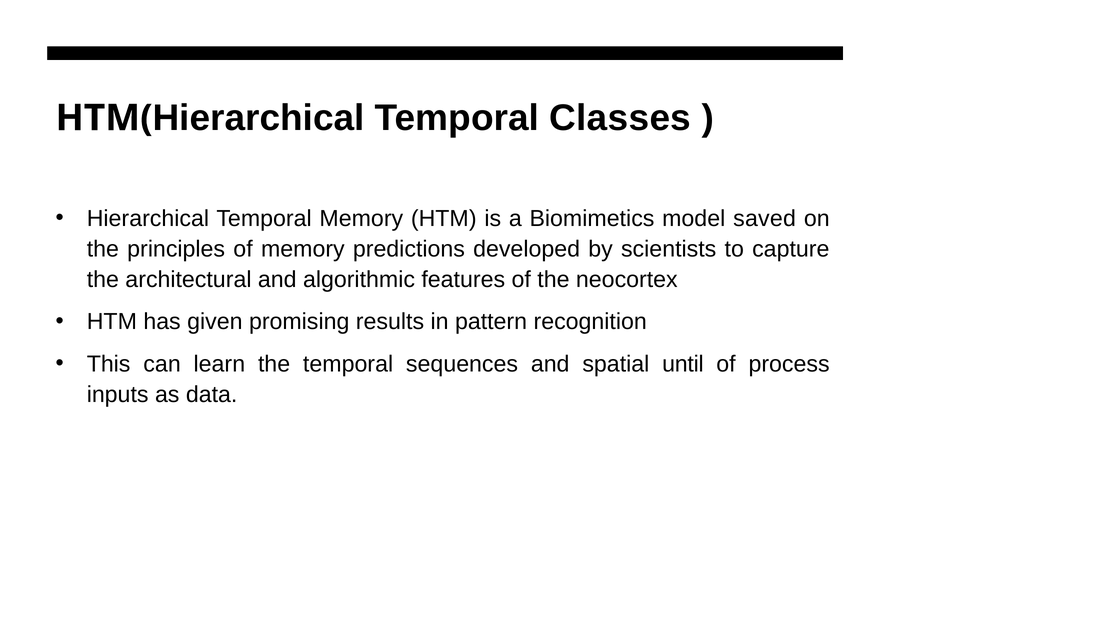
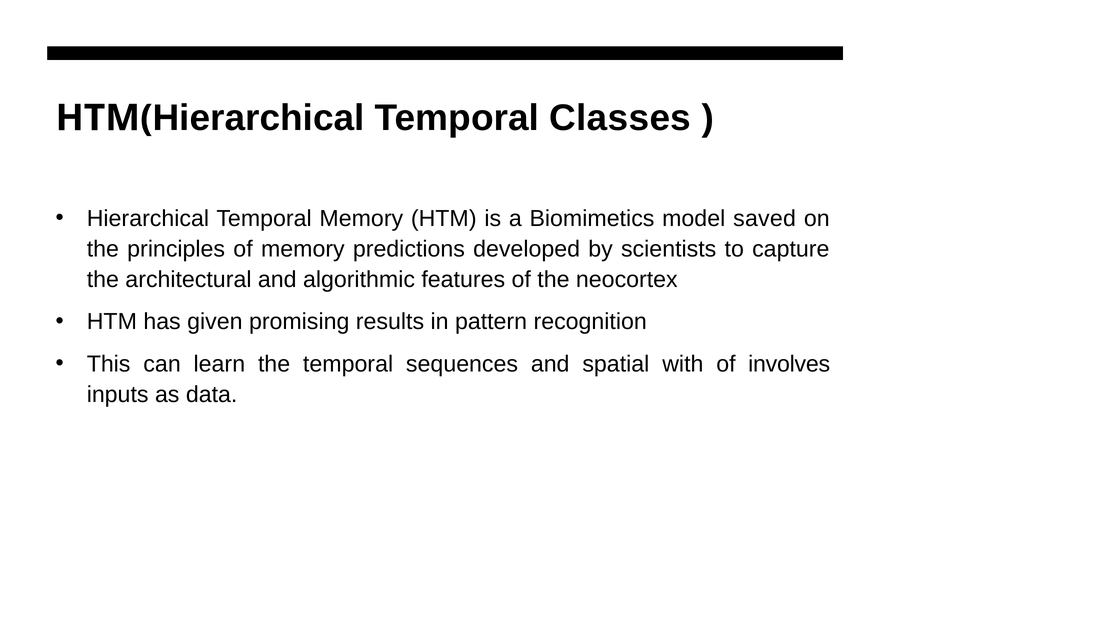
until: until -> with (683, 364)
process: process -> involves (789, 364)
